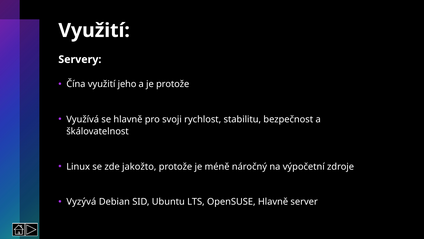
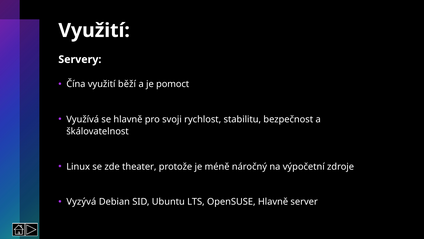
jeho: jeho -> běží (127, 84)
je protože: protože -> pomoct (173, 84)
jakožto: jakožto -> theater (139, 166)
